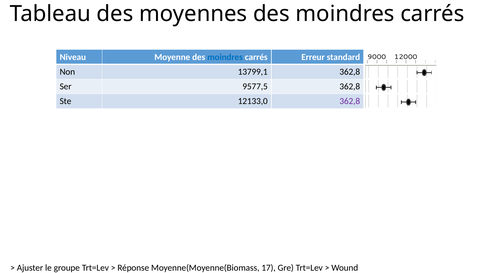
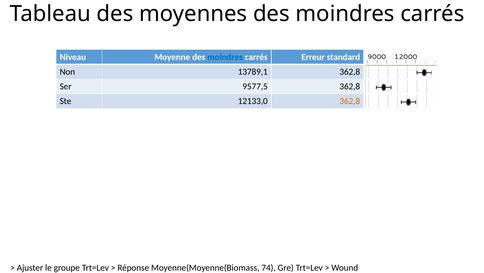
13799,1: 13799,1 -> 13789,1 (253, 72)
362,8 colour: purple -> orange (350, 101)
17: 17 -> 74 (269, 267)
